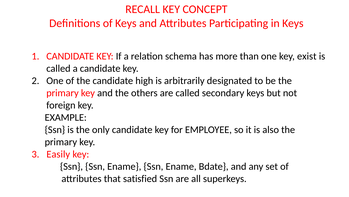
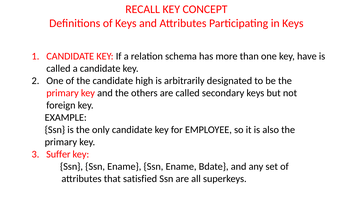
exist: exist -> have (307, 56)
Easily: Easily -> Suffer (58, 154)
